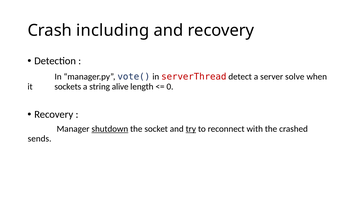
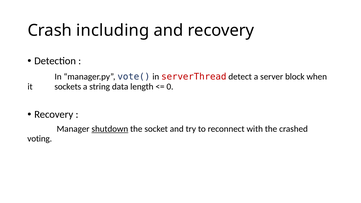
solve: solve -> block (295, 77)
alive: alive -> data (120, 87)
try underline: present -> none (191, 129)
sends: sends -> voting (40, 139)
